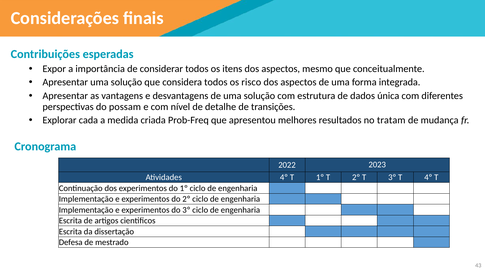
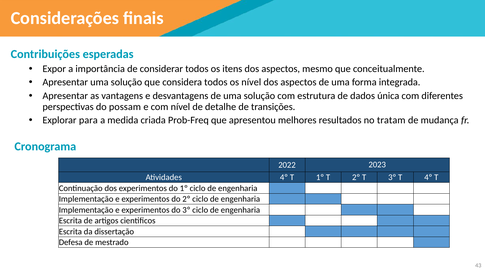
os risco: risco -> nível (251, 82)
cada: cada -> para (88, 120)
